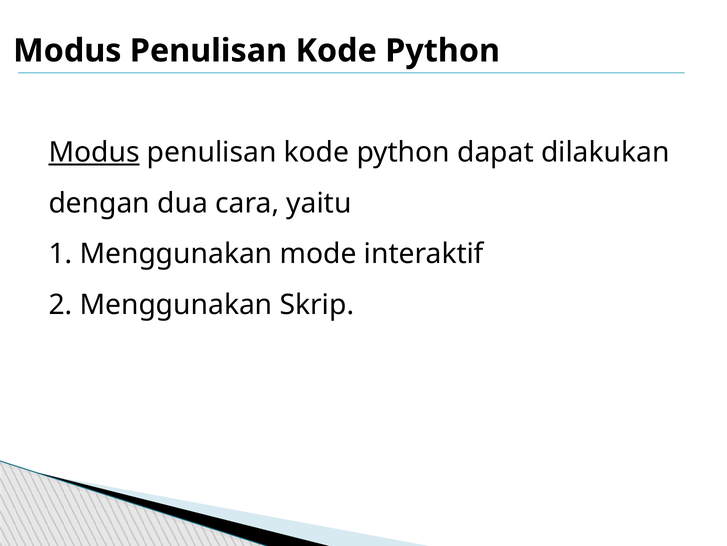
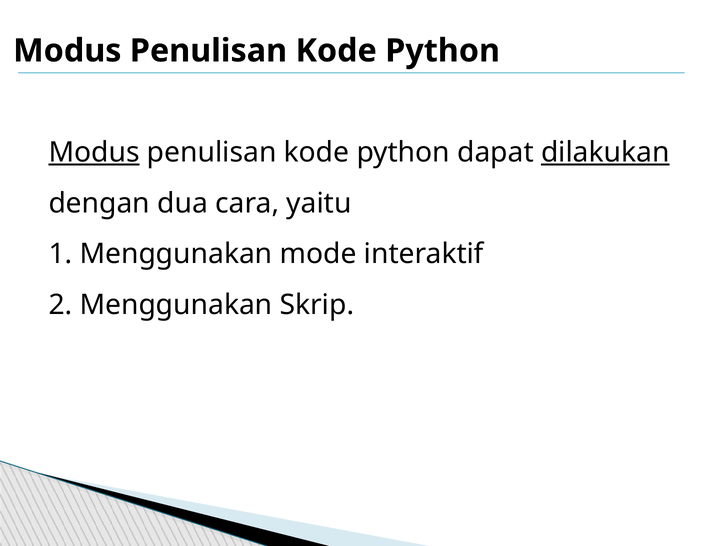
dilakukan underline: none -> present (605, 152)
